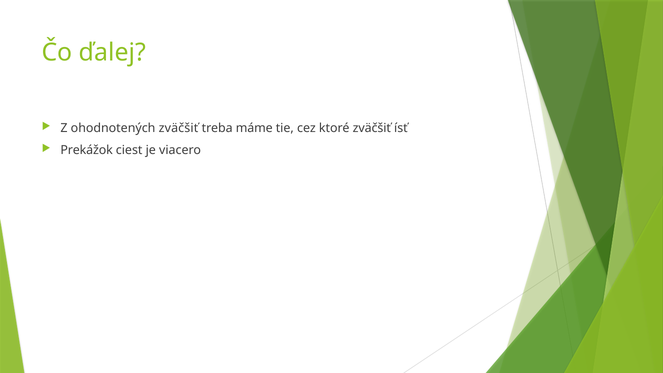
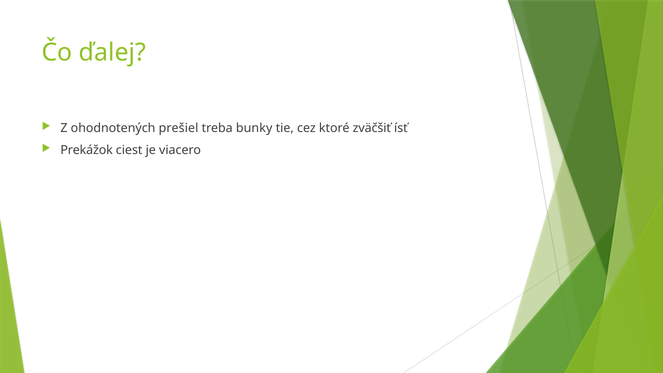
ohodnotených zväčšiť: zväčšiť -> prešiel (179, 128)
máme: máme -> bunky (254, 128)
